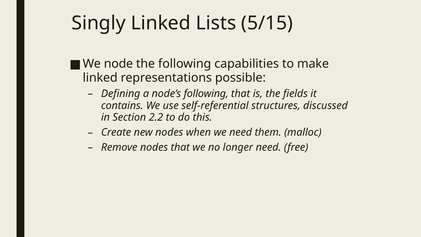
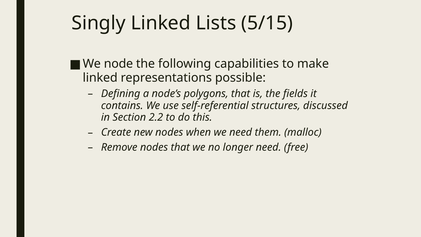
node’s following: following -> polygons (206, 94)
